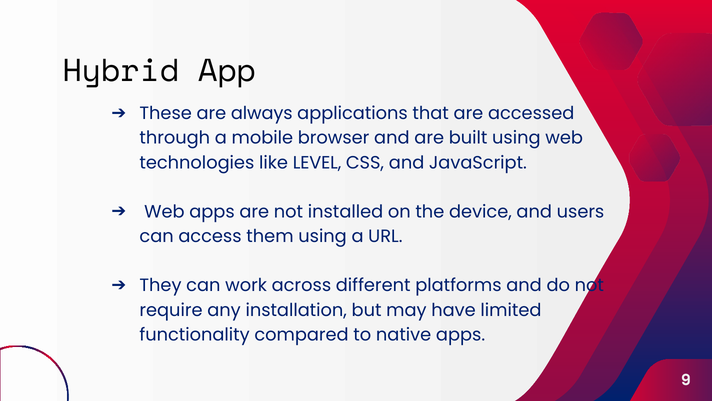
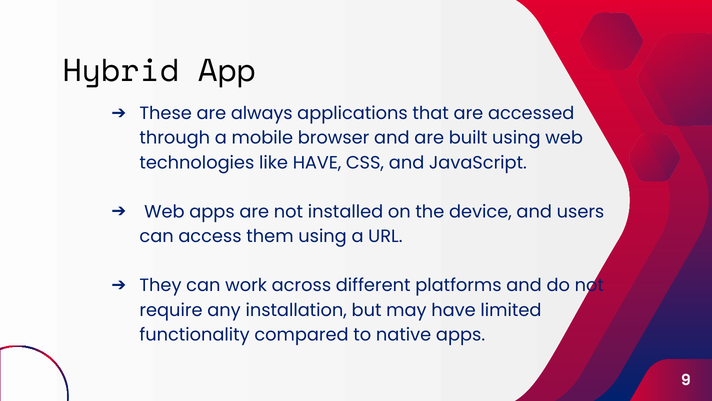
like LEVEL: LEVEL -> HAVE (317, 162)
